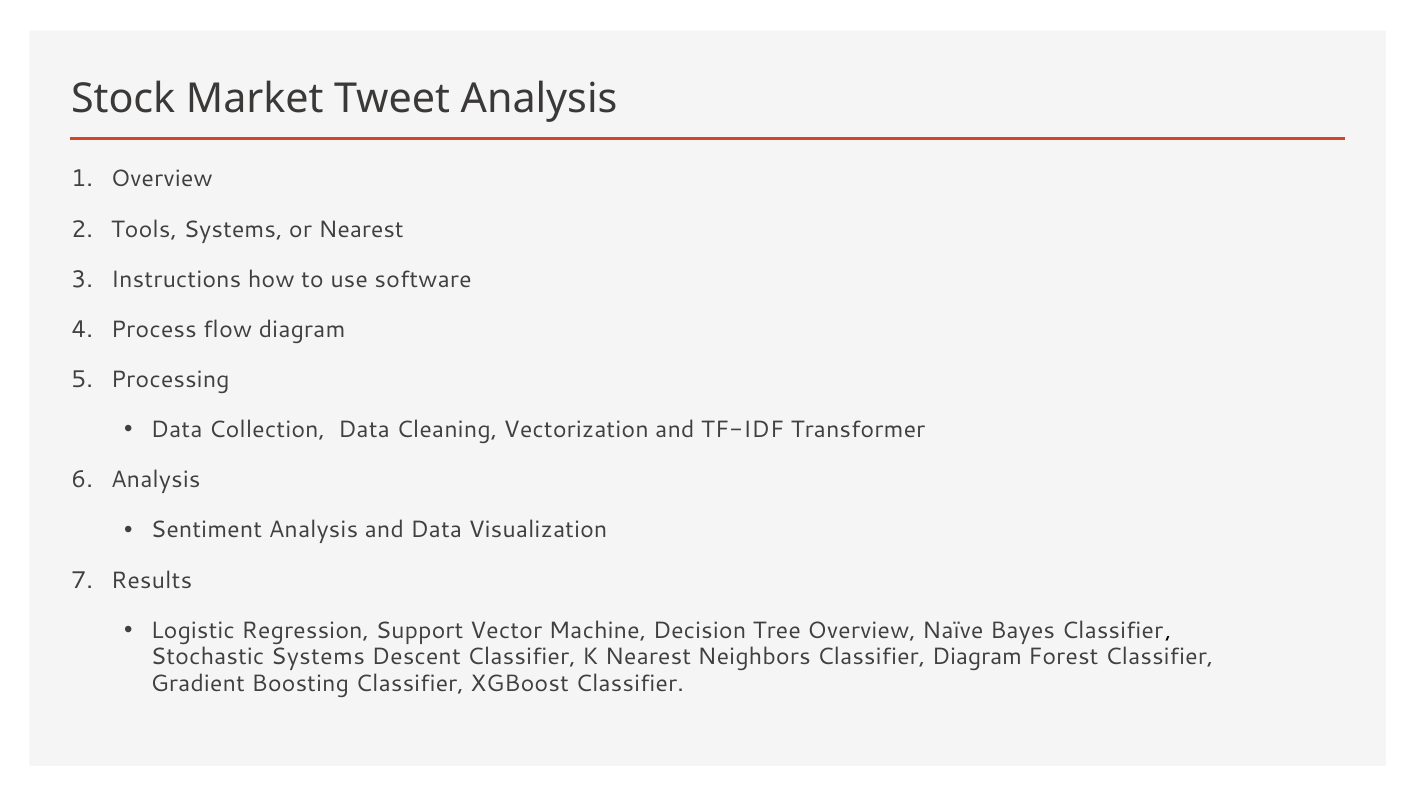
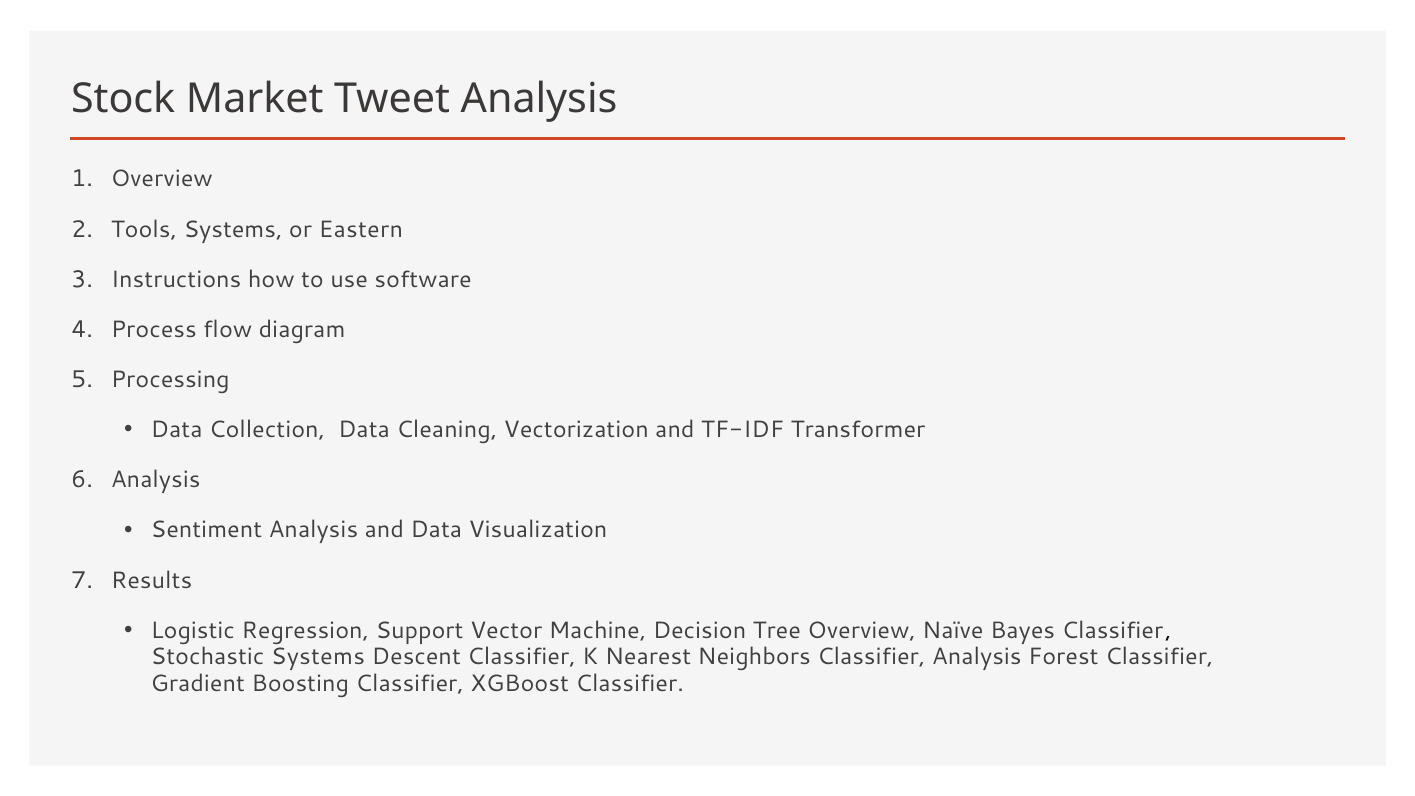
or Nearest: Nearest -> Eastern (361, 229)
Classifier Diagram: Diagram -> Analysis (977, 657)
